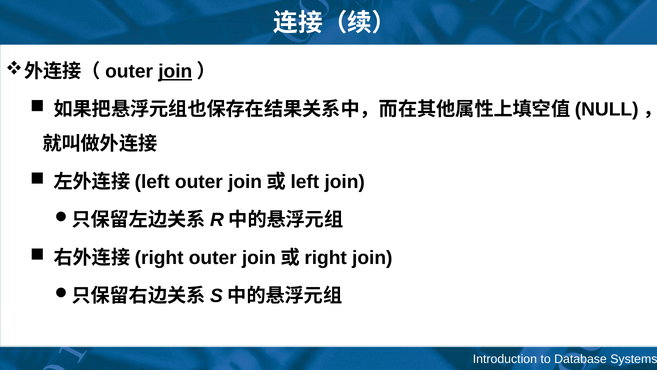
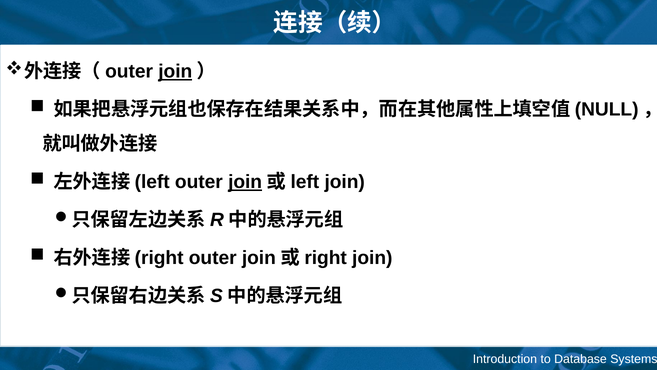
join underline: none -> present (245, 182)
